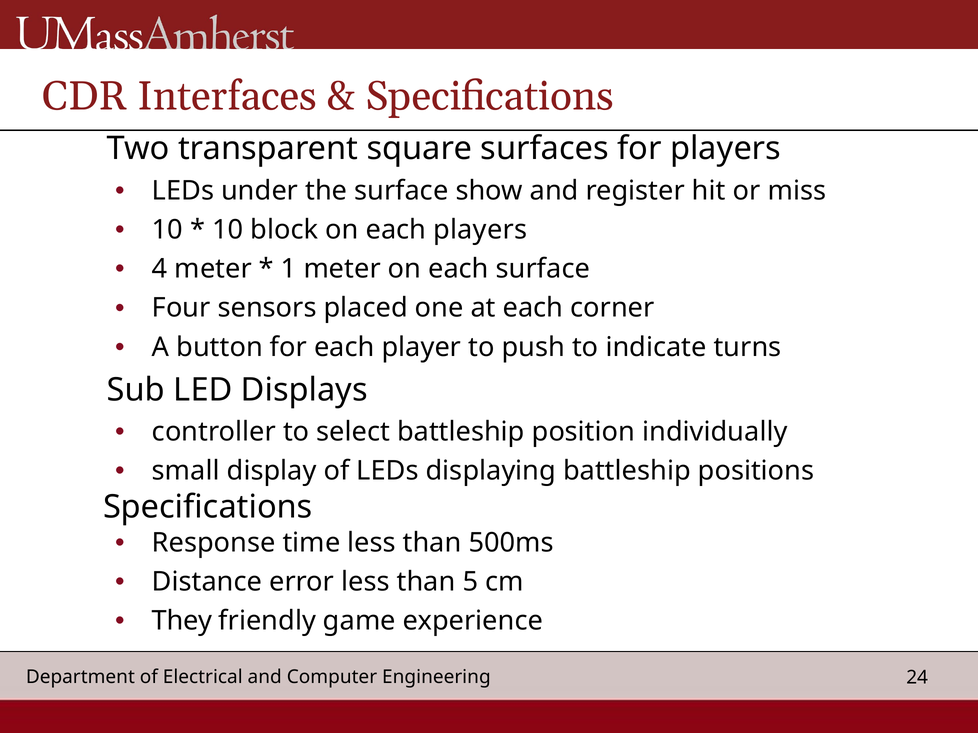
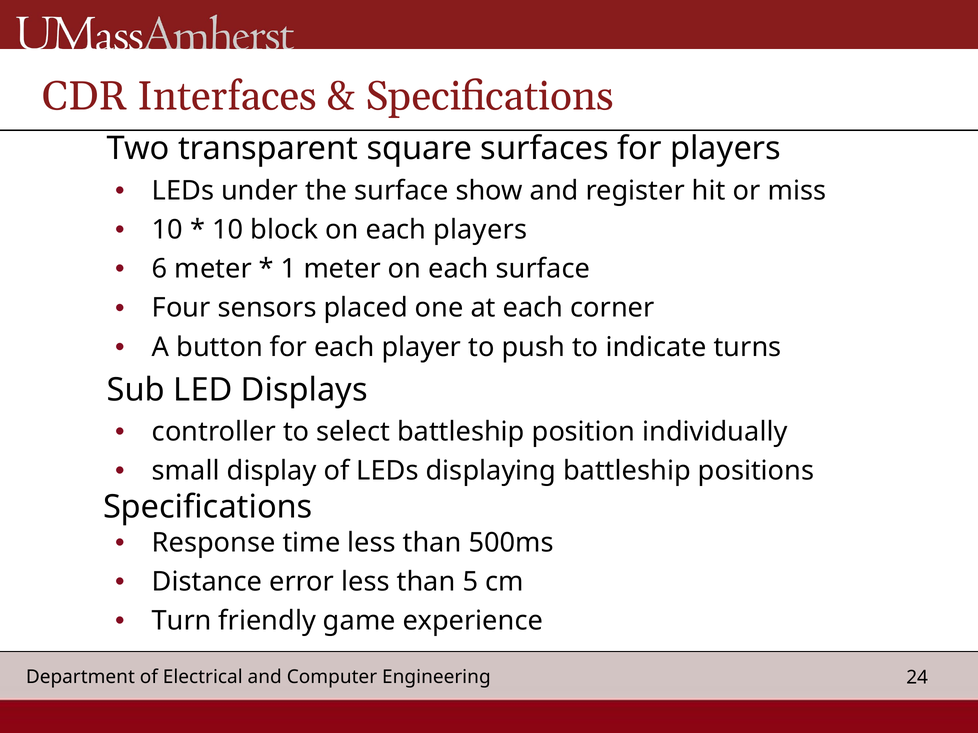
4: 4 -> 6 (160, 269)
They: They -> Turn (182, 621)
